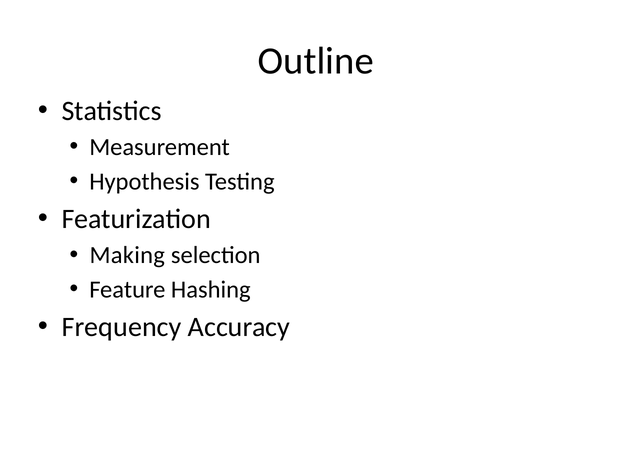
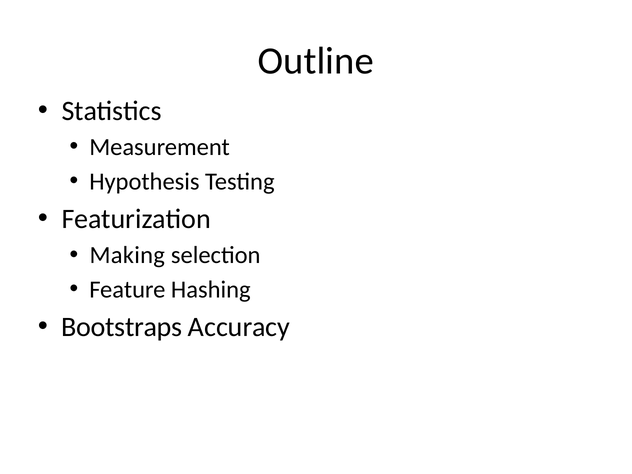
Frequency: Frequency -> Bootstraps (122, 327)
